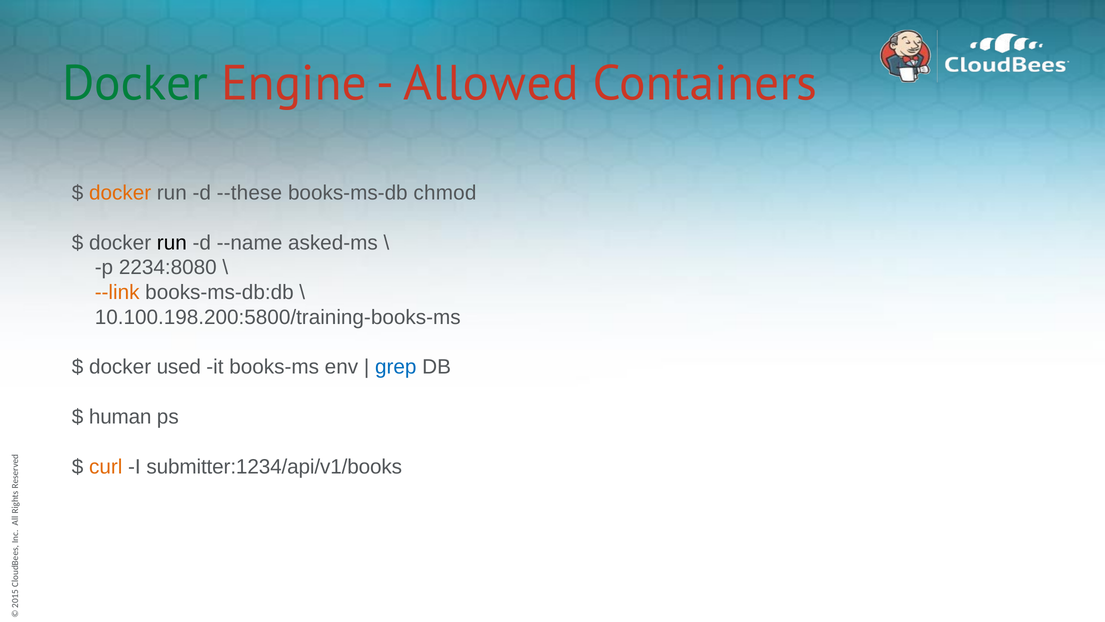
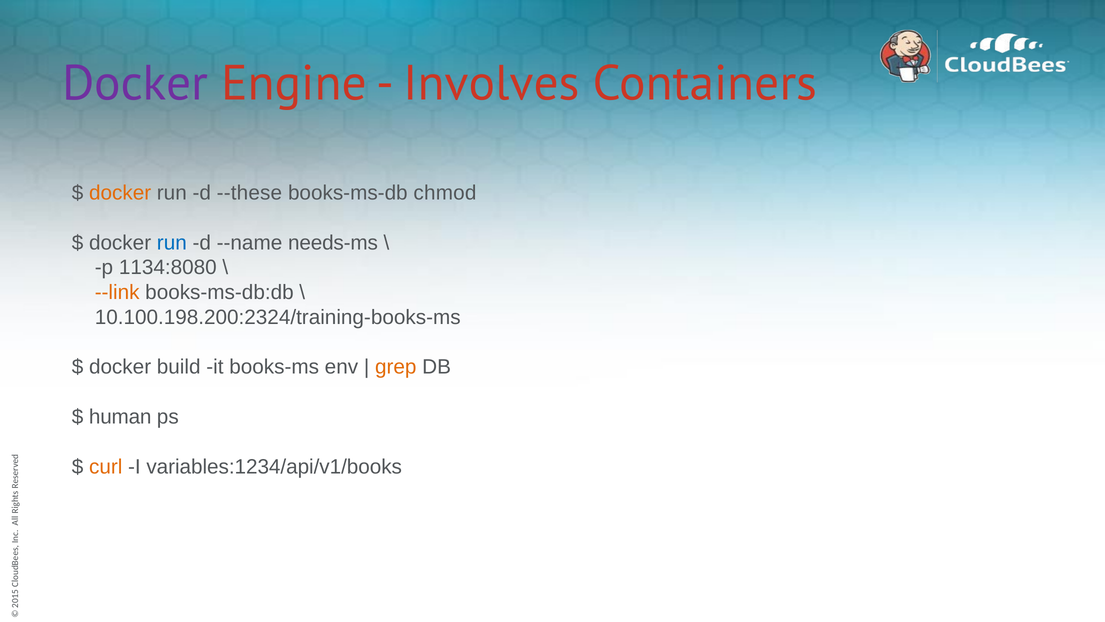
Docker colour: green -> purple (135, 83)
Allowed: Allowed -> Involves (491, 83)
run colour: black -> blue (172, 243)
asked-ms: asked-ms -> needs-ms (333, 243)
2234:8080: 2234:8080 -> 1134:8080 (168, 267)
10.100.198.200:5800/training-books-ms: 10.100.198.200:5800/training-books-ms -> 10.100.198.200:2324/training-books-ms (278, 317)
used: used -> build (179, 367)
grep colour: blue -> orange (396, 367)
submitter:1234/api/v1/books: submitter:1234/api/v1/books -> variables:1234/api/v1/books (274, 466)
